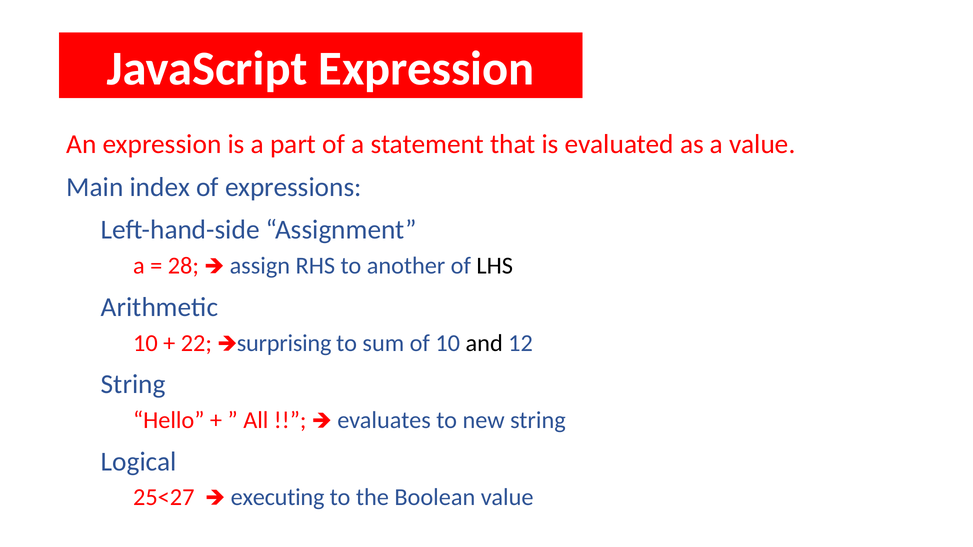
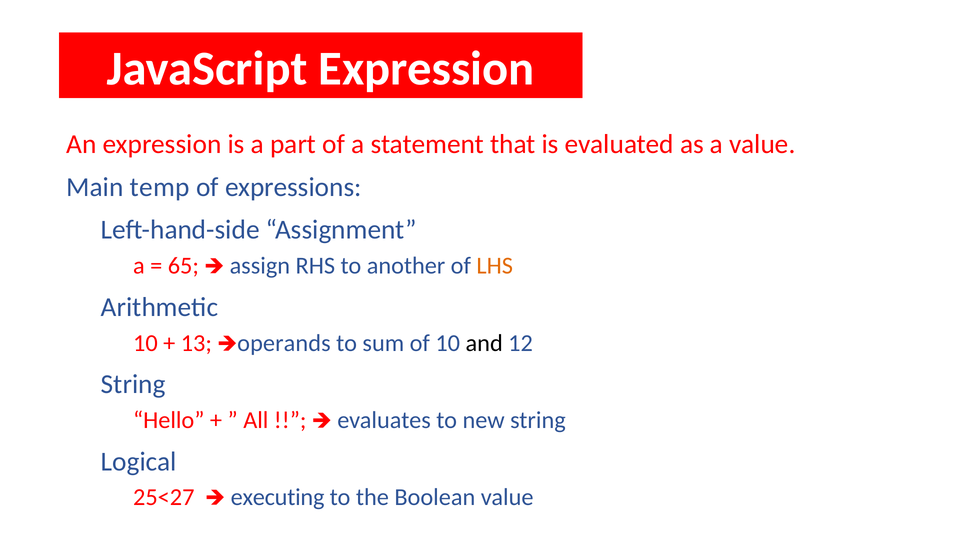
index: index -> temp (160, 187)
28: 28 -> 65 (183, 266)
LHS colour: black -> orange (495, 266)
22: 22 -> 13 (196, 343)
surprising: surprising -> operands (284, 343)
